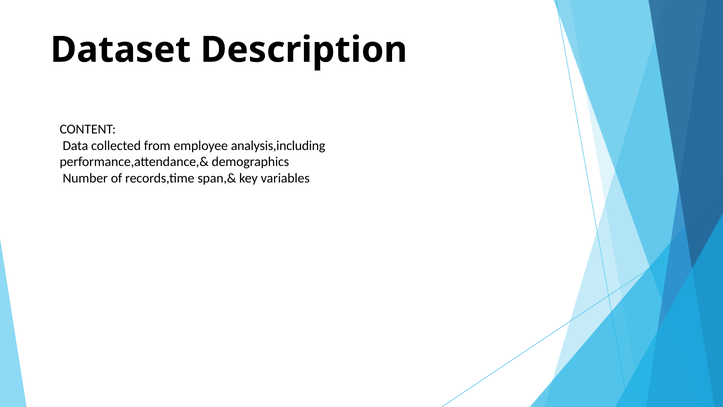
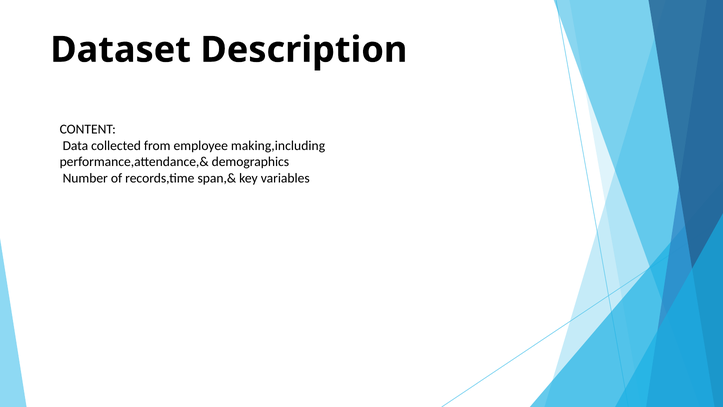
analysis,including: analysis,including -> making,including (278, 146)
